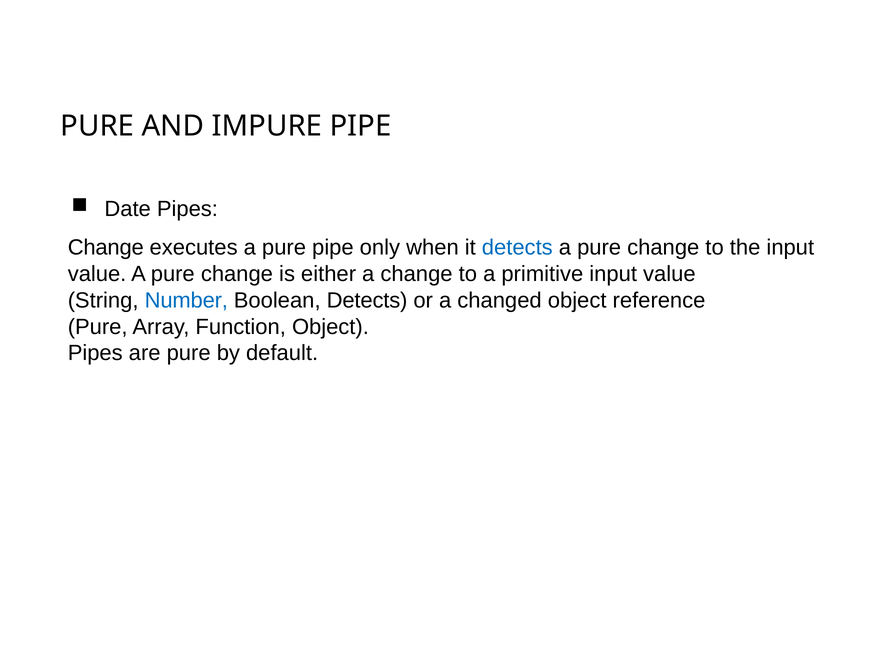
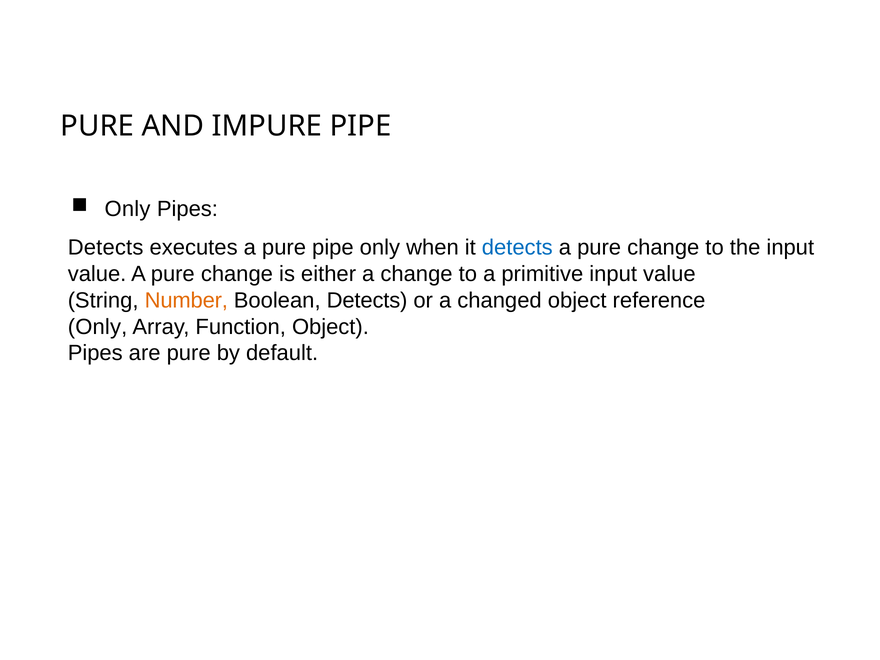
Date: Date -> Only (127, 209)
Change: Change -> Detects (106, 248)
Number colour: blue -> orange (186, 300)
Pure: Pure -> Only (98, 327)
